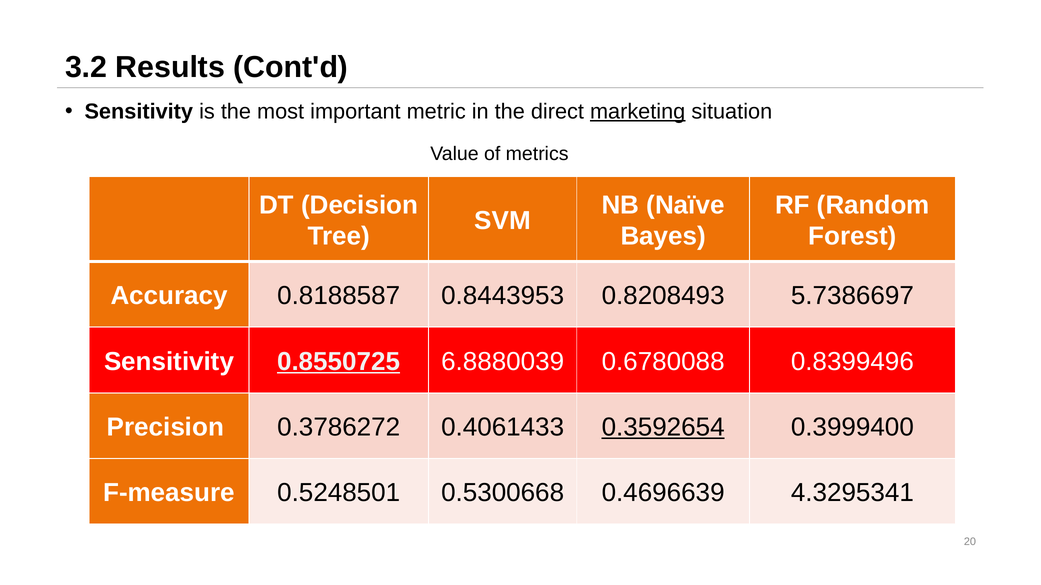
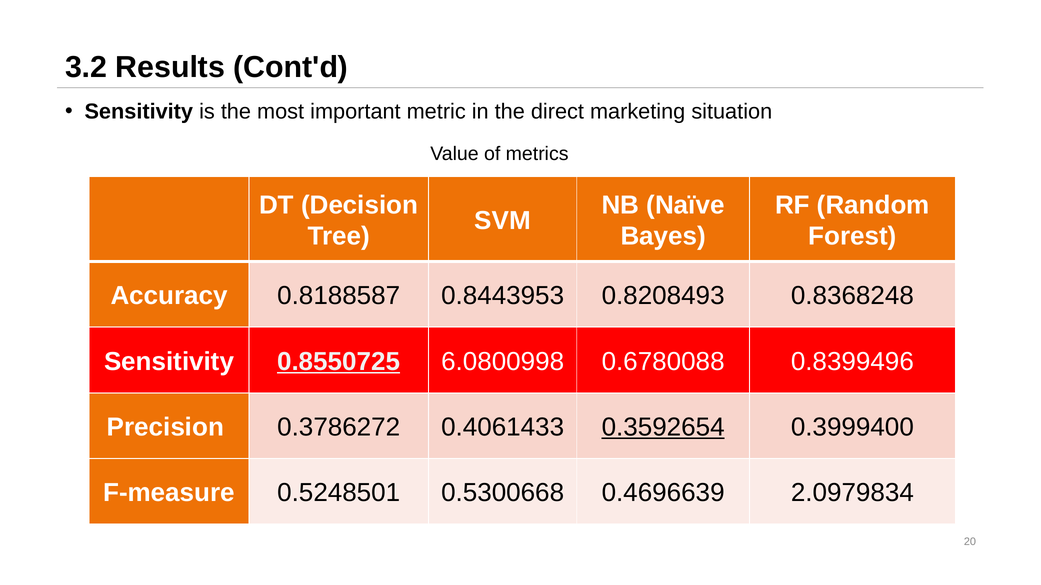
marketing underline: present -> none (638, 111)
5.7386697: 5.7386697 -> 0.8368248 (852, 296)
6.8880039: 6.8880039 -> 6.0800998 (503, 362)
4.3295341: 4.3295341 -> 2.0979834 (852, 493)
